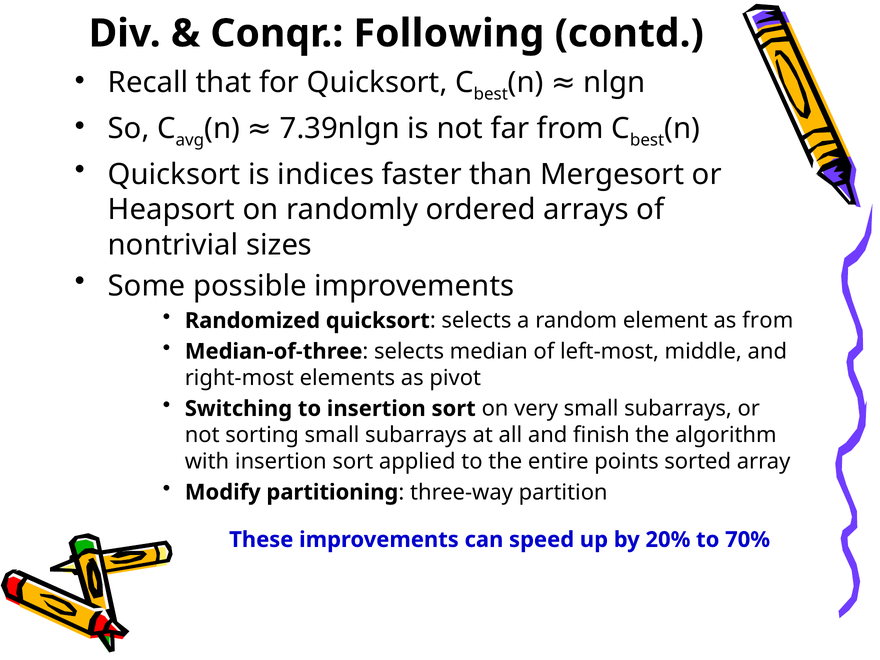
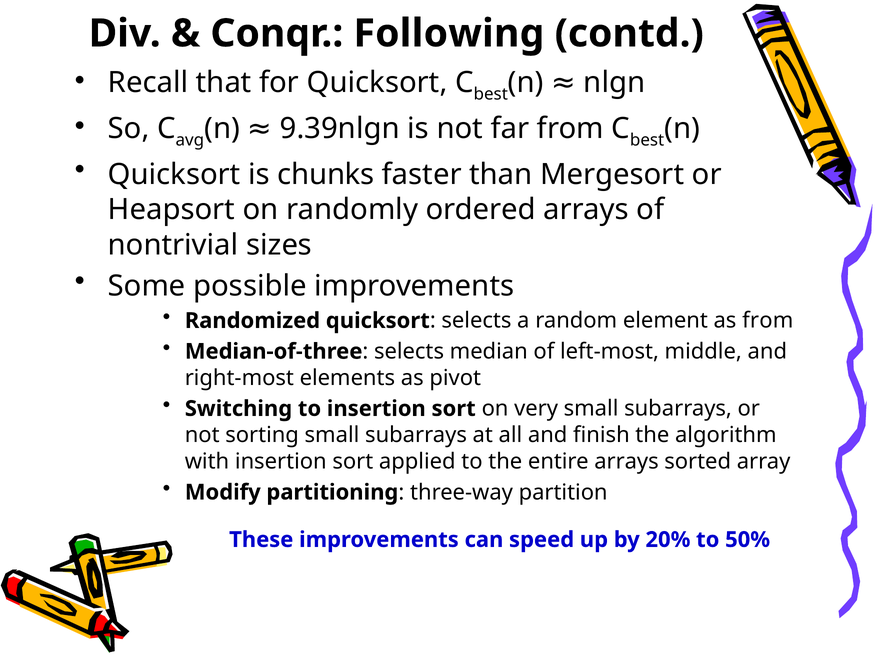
7.39nlgn: 7.39nlgn -> 9.39nlgn (340, 129)
indices: indices -> chunks (326, 175)
entire points: points -> arrays (626, 461)
70%: 70% -> 50% (748, 540)
